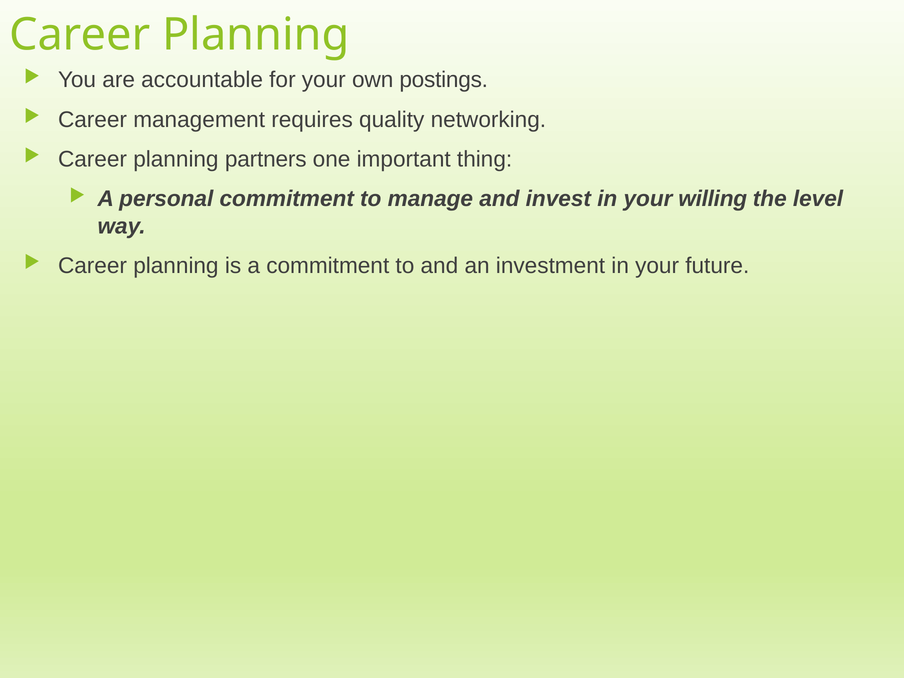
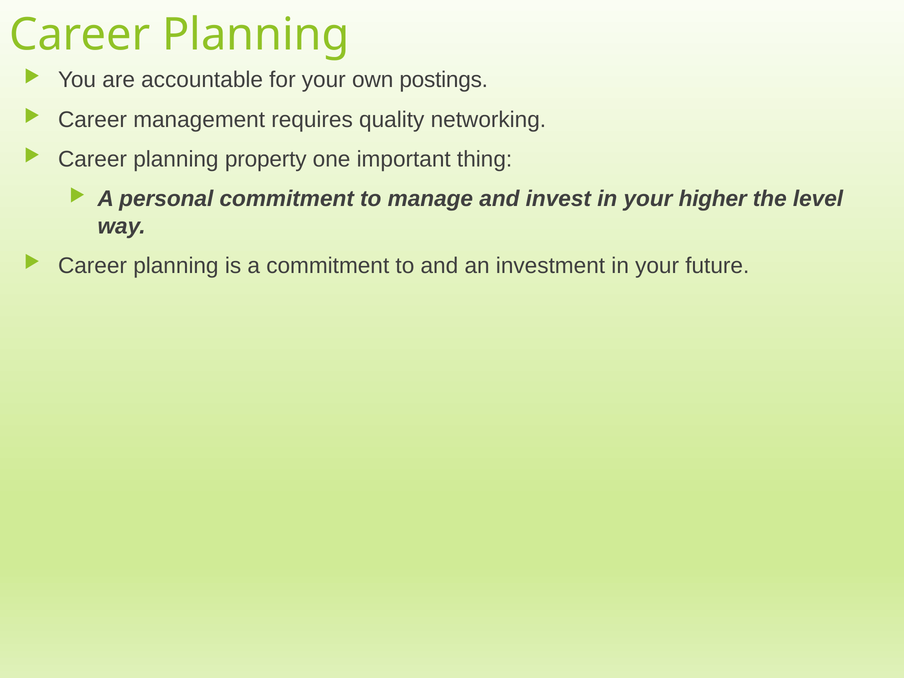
partners: partners -> property (266, 159)
willing: willing -> higher (713, 199)
